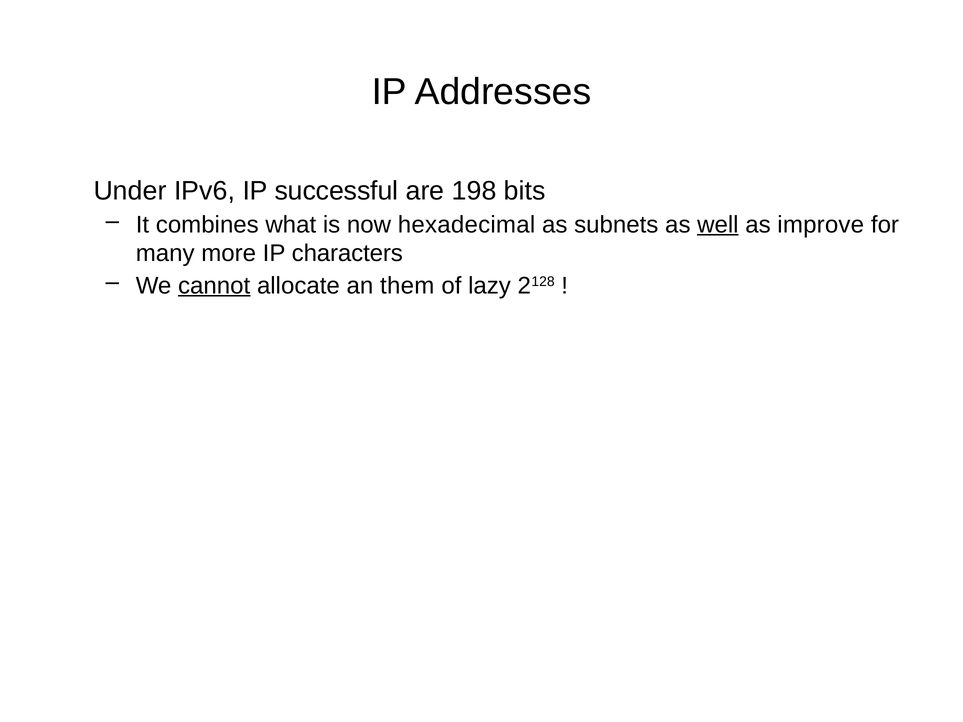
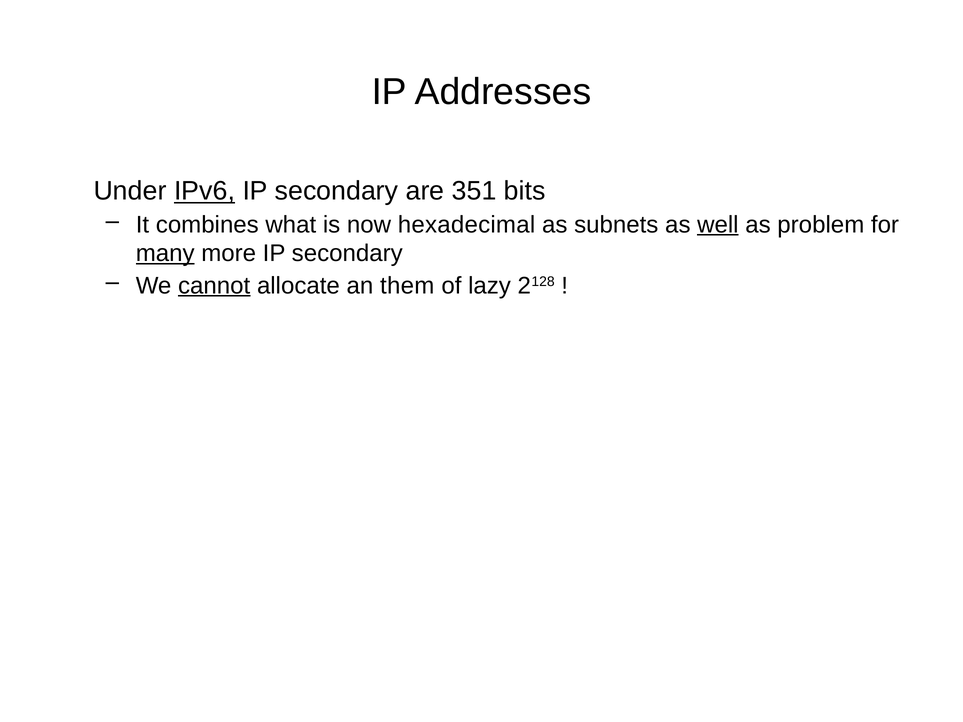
IPv6 underline: none -> present (205, 191)
successful: successful -> secondary (337, 191)
198: 198 -> 351 (474, 191)
improve: improve -> problem (821, 225)
many underline: none -> present (165, 254)
more IP characters: characters -> secondary (347, 254)
